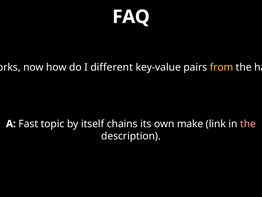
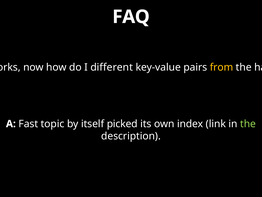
chains: chains -> picked (122, 124)
make: make -> index (190, 124)
the colour: pink -> light green (248, 124)
